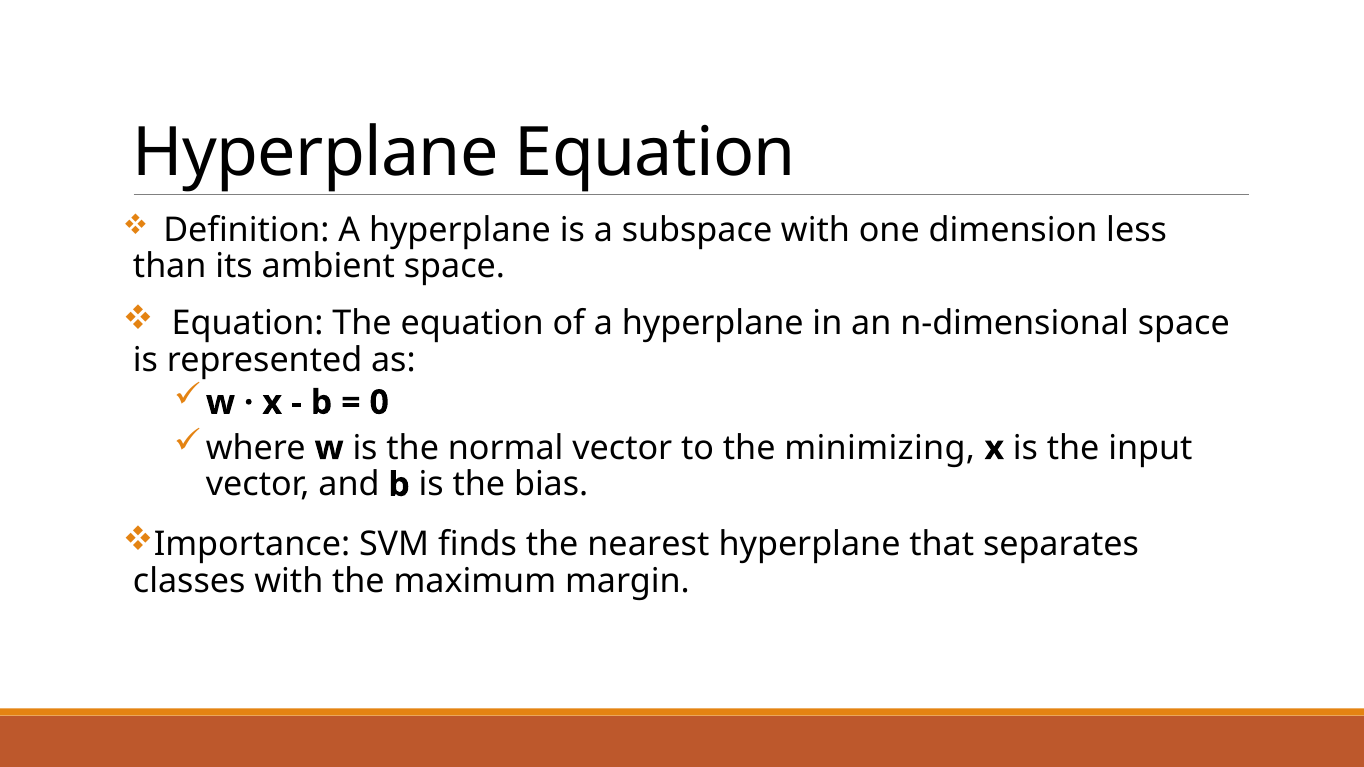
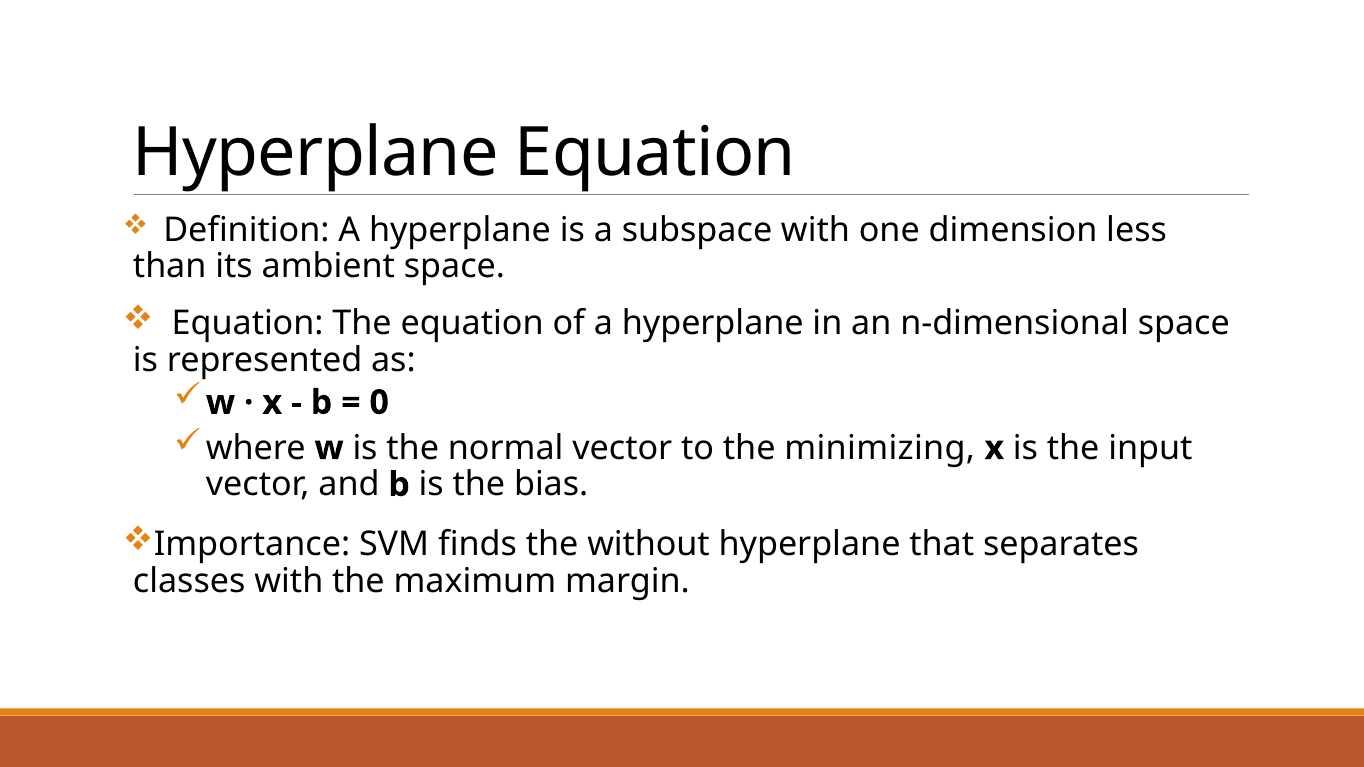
nearest: nearest -> without (649, 544)
